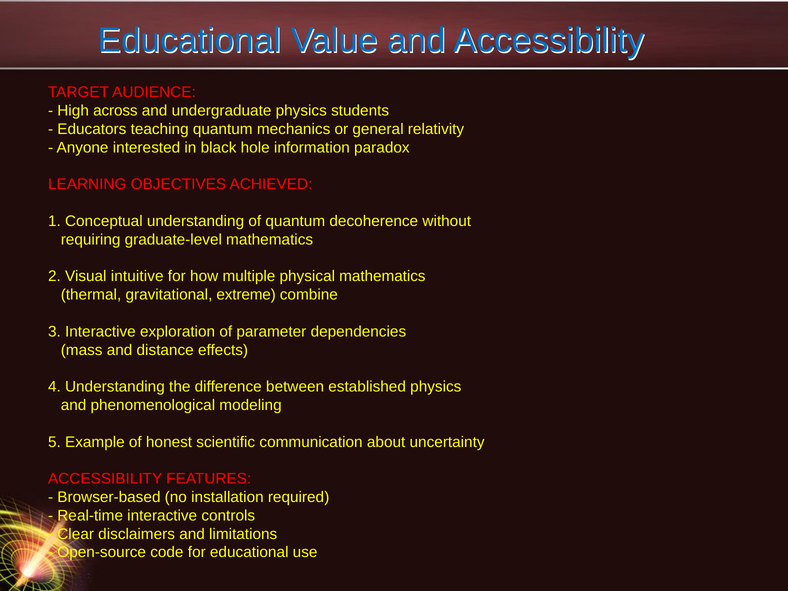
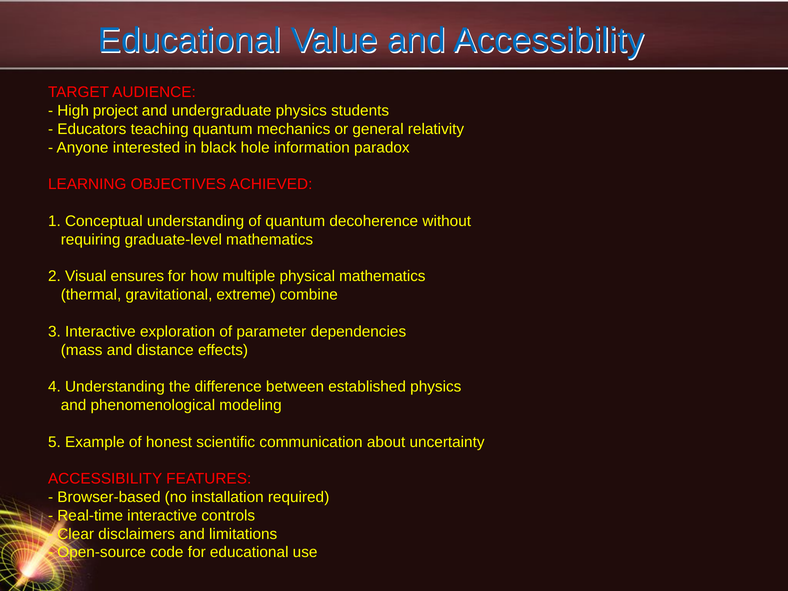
across: across -> project (115, 111)
intuitive: intuitive -> ensures (137, 276)
